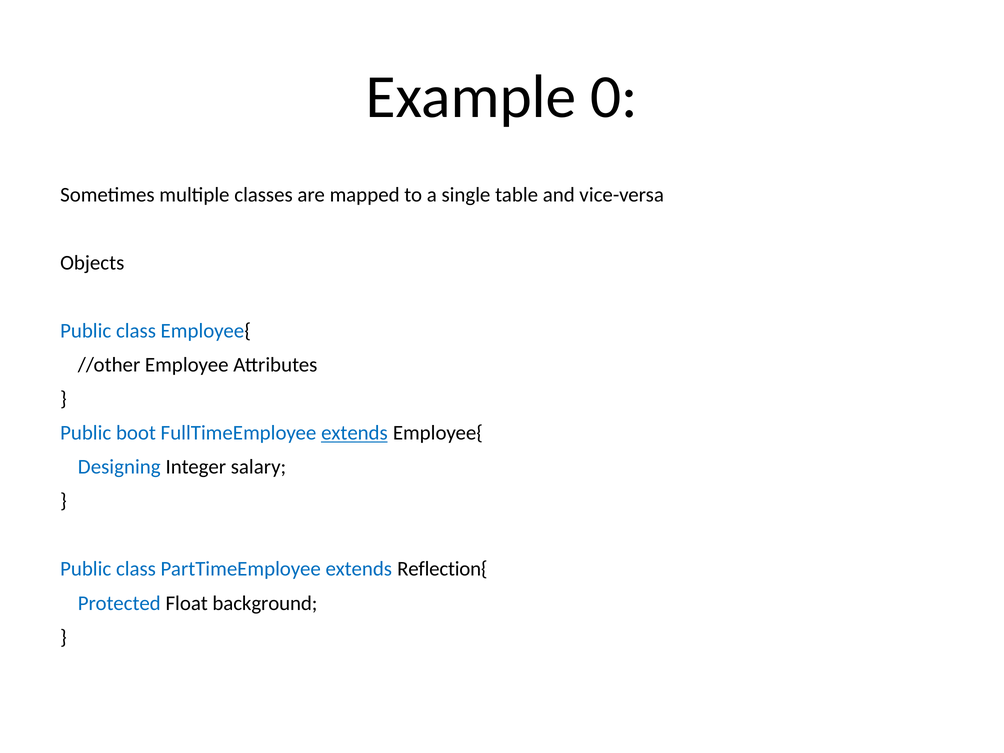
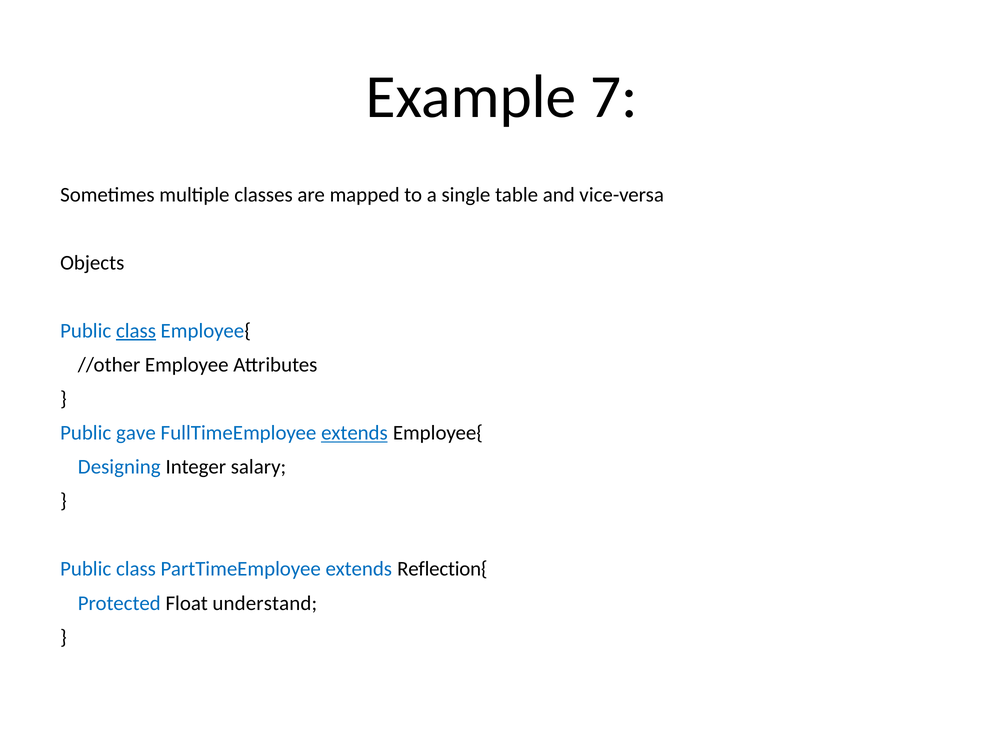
0: 0 -> 7 (614, 97)
class underline: none -> present (136, 331)
boot: boot -> gave (136, 433)
background: background -> understand (265, 603)
